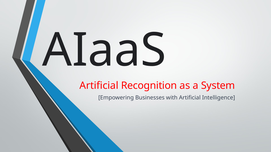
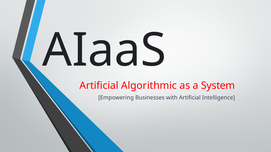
Recognition: Recognition -> Algorithmic (149, 86)
